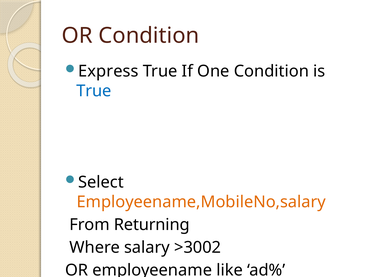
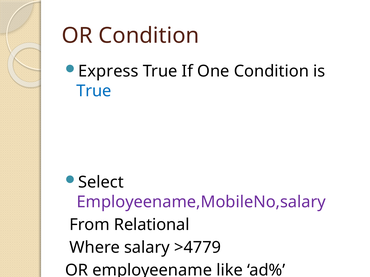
Employeename,MobileNo,salary colour: orange -> purple (201, 202)
Returning: Returning -> Relational (152, 225)
>3002: >3002 -> >4779 (198, 248)
